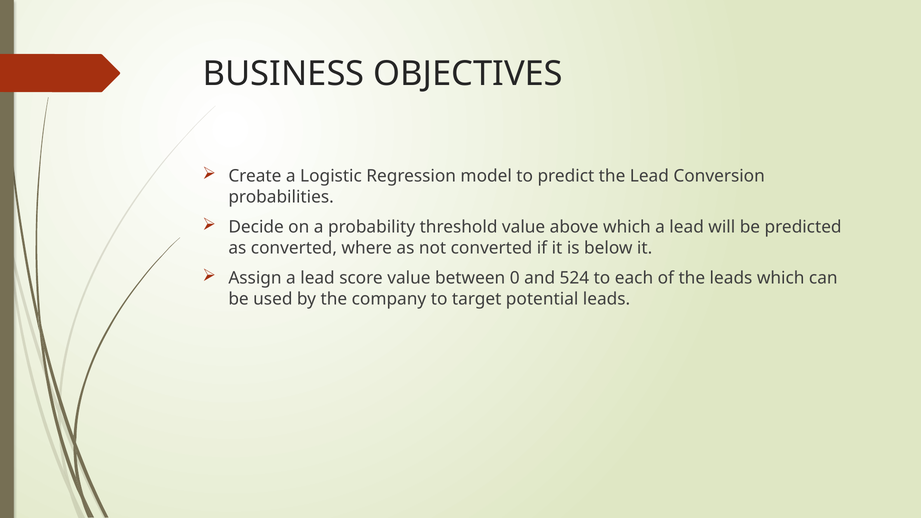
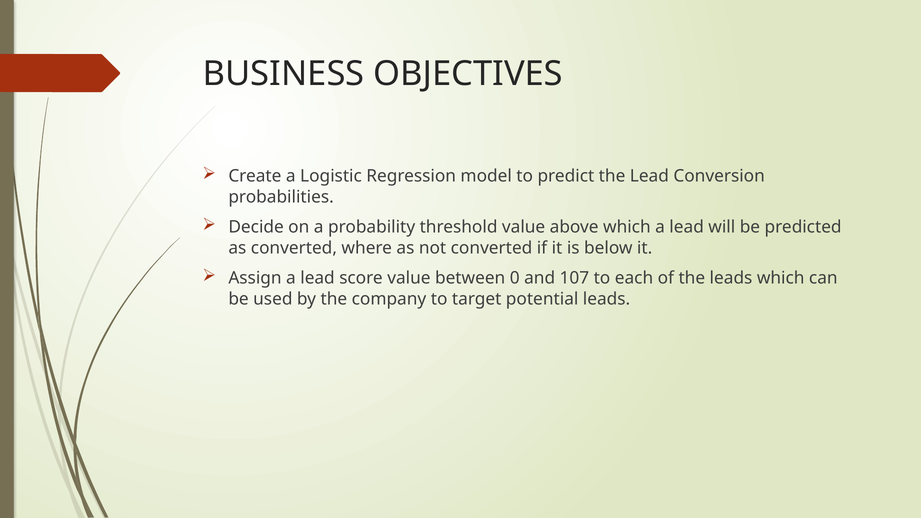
524: 524 -> 107 (574, 278)
